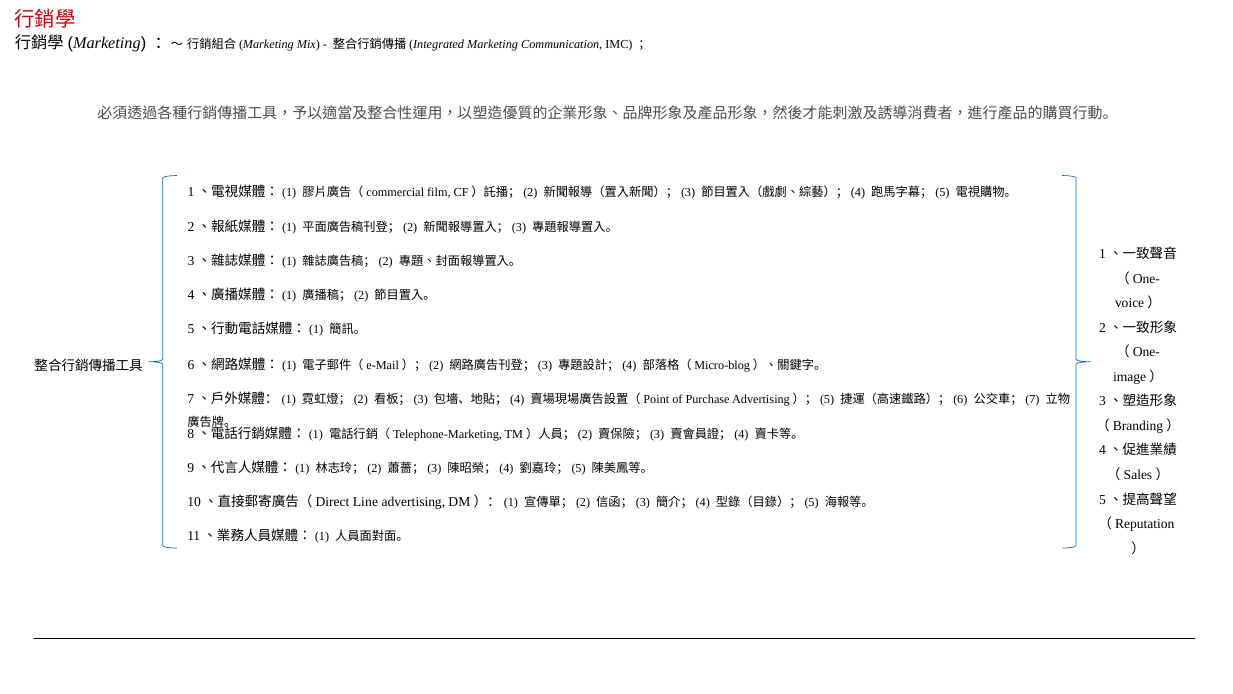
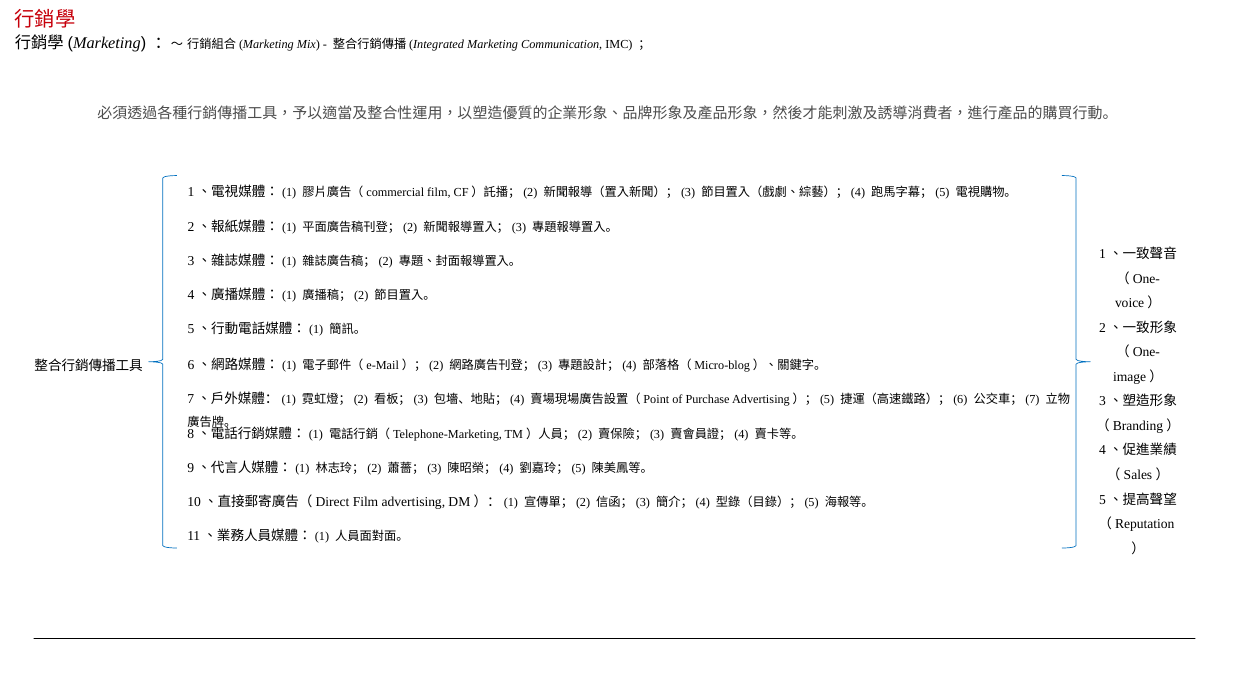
Line: Line -> Film (366, 502)
